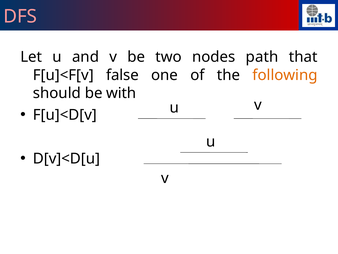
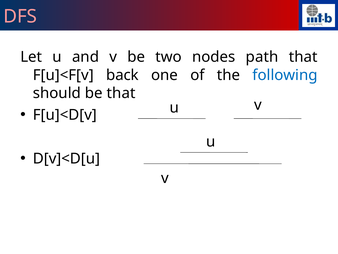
false: false -> back (122, 75)
following colour: orange -> blue (285, 75)
be with: with -> that (121, 93)
